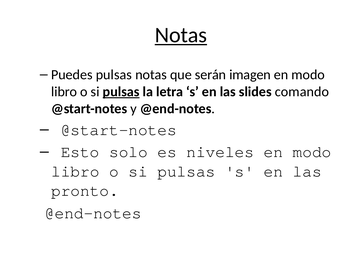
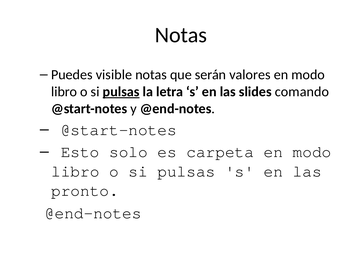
Notas underline: present -> none (181, 35)
Puedes pulsas: pulsas -> visible (114, 75)
imagen: imagen -> valores (250, 75)
niveles: niveles -> carpeta (220, 152)
